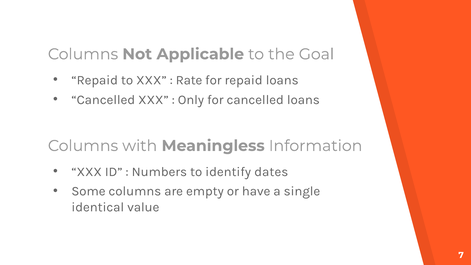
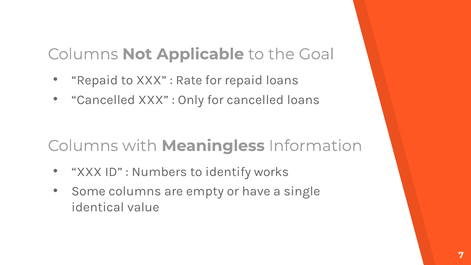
dates: dates -> works (271, 172)
